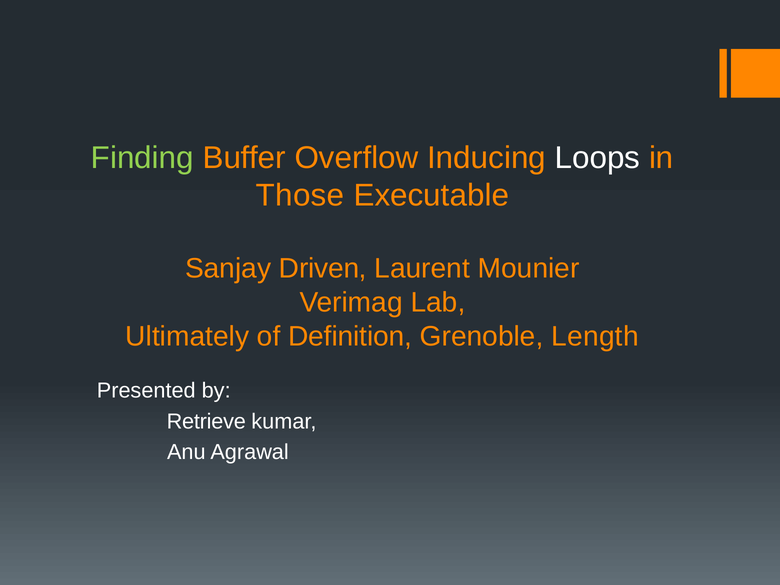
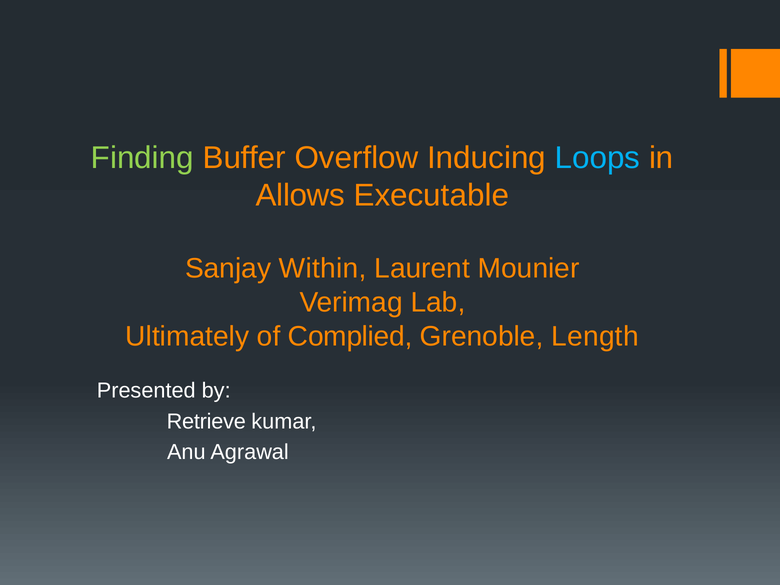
Loops colour: white -> light blue (597, 158)
Those: Those -> Allows (300, 195)
Driven: Driven -> Within (323, 269)
Definition: Definition -> Complied (350, 336)
